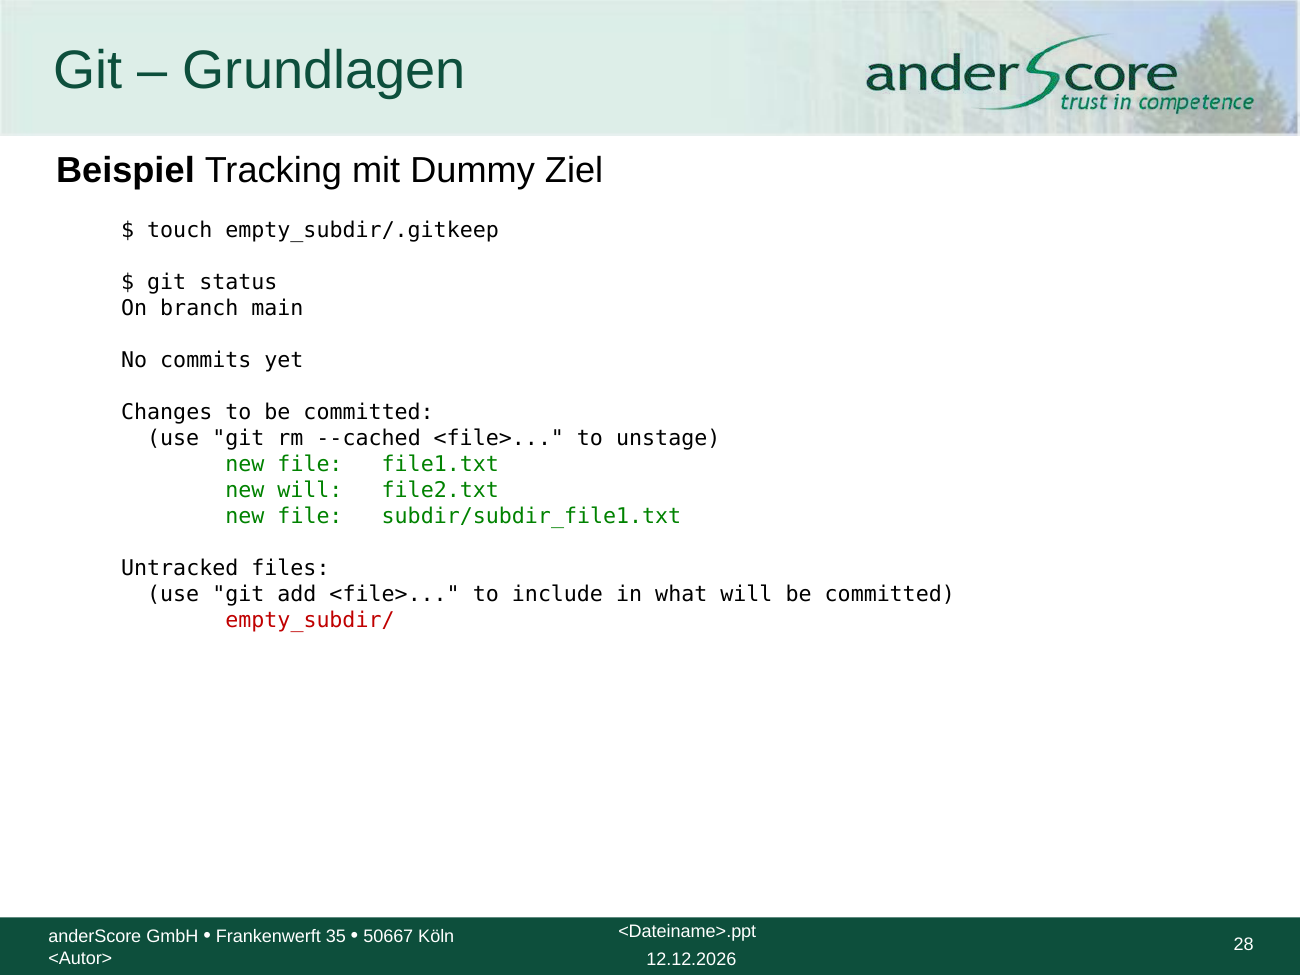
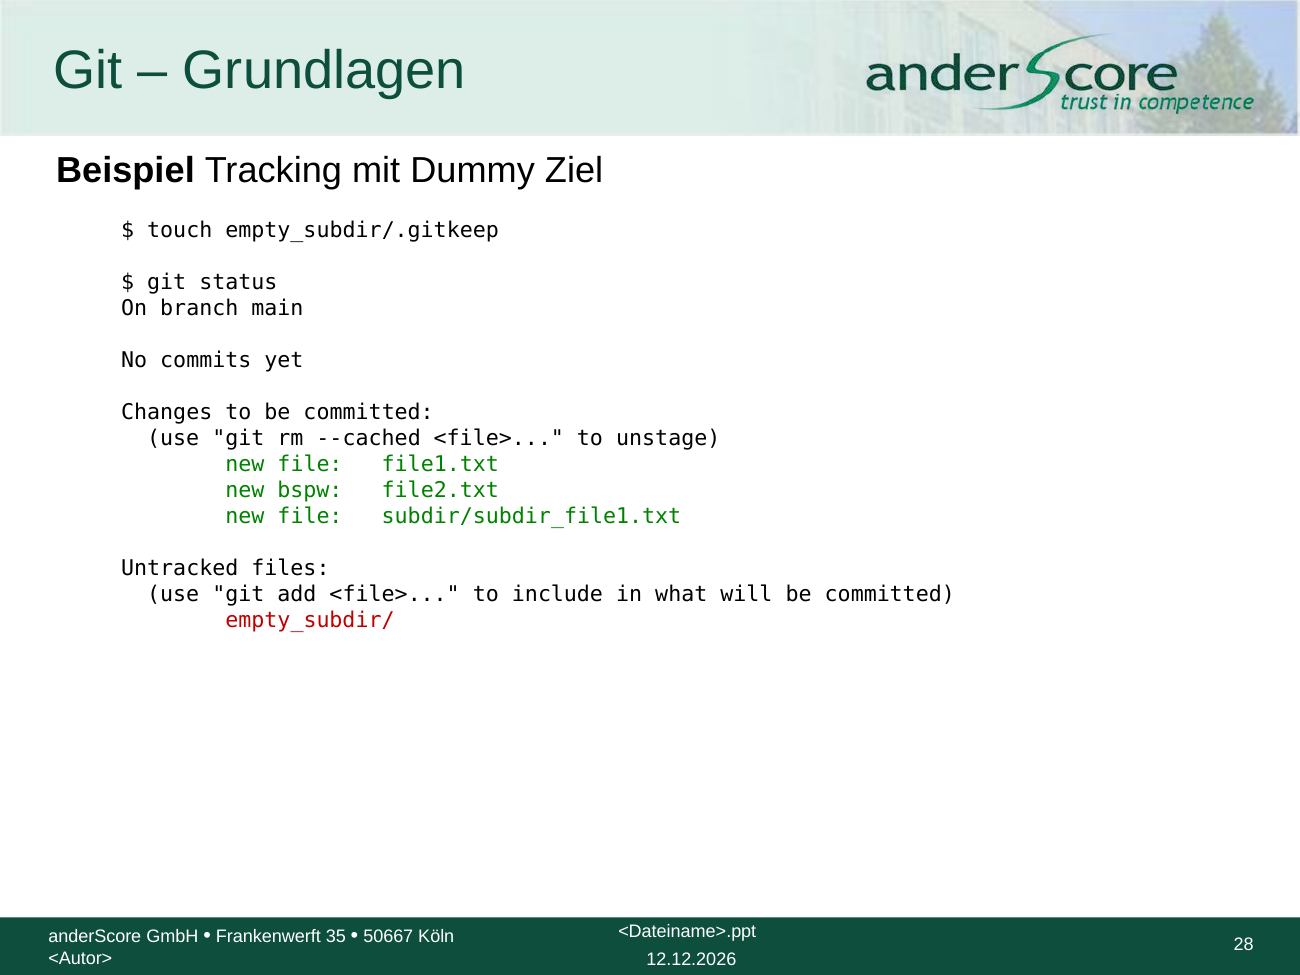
new will: will -> bspw (310, 490)
